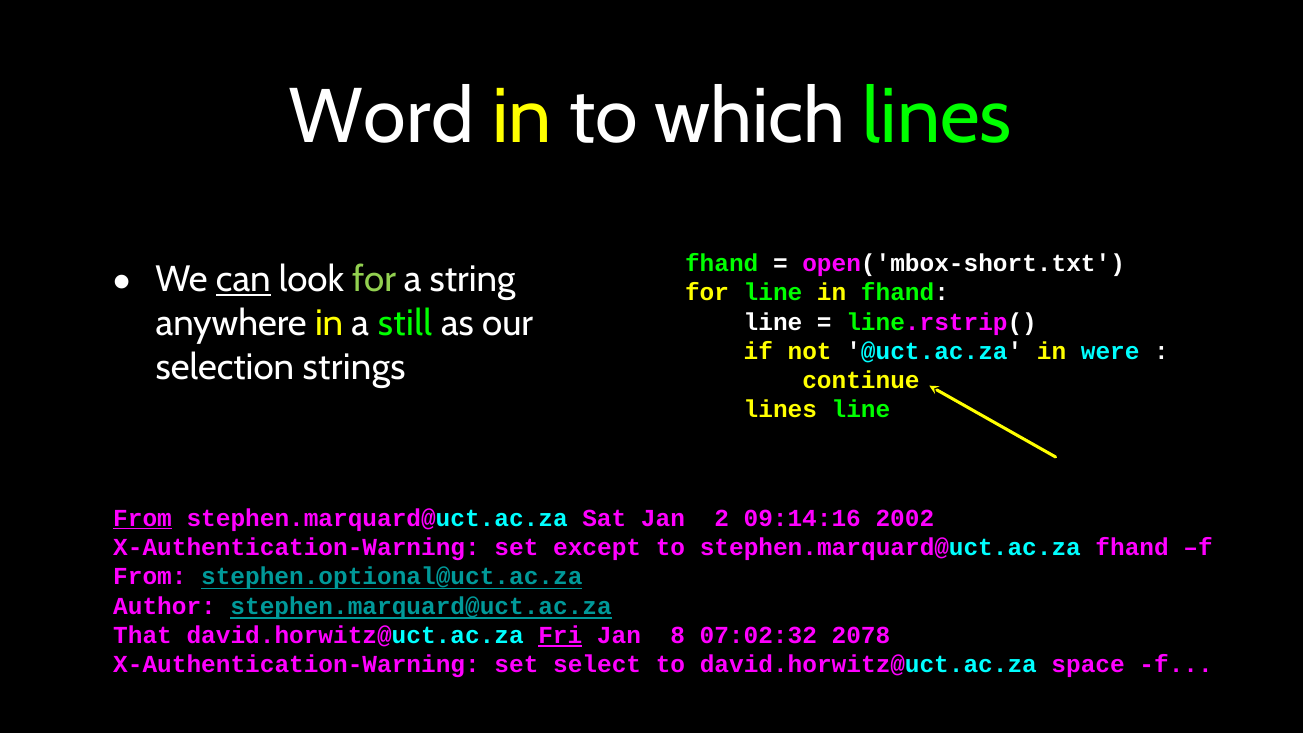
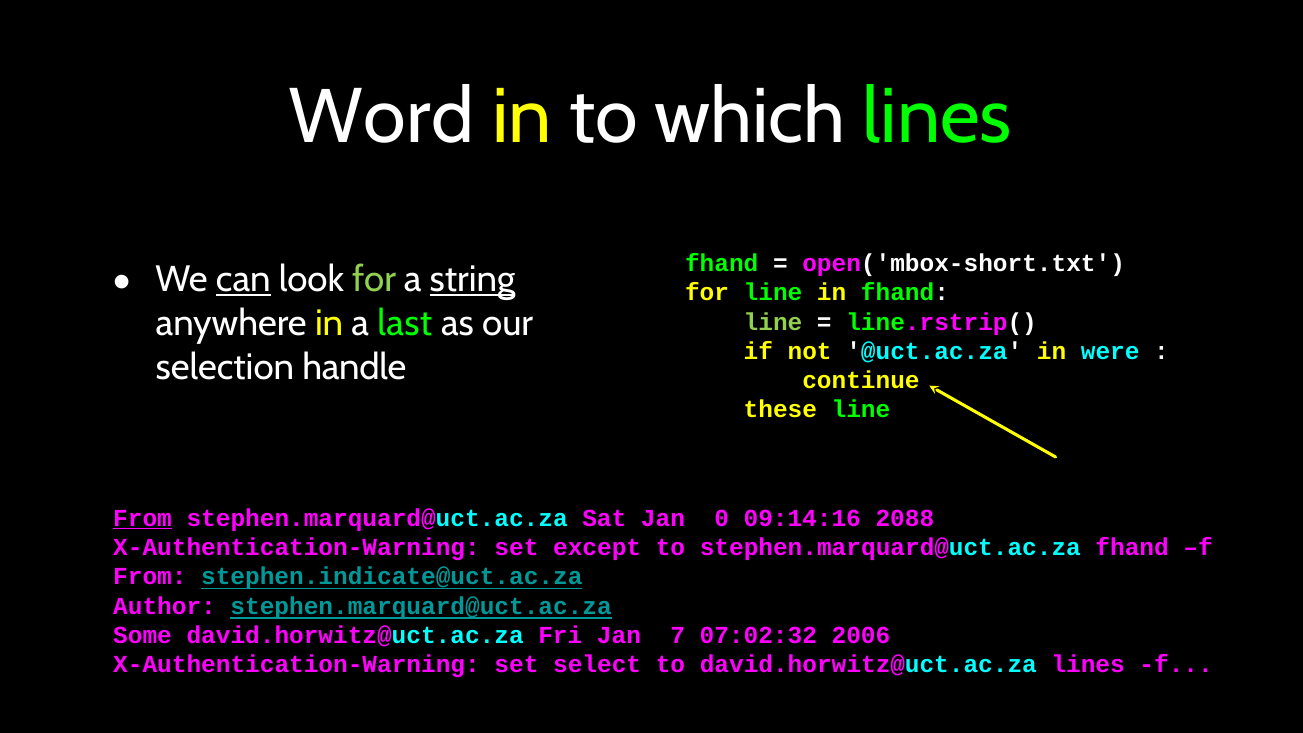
string underline: none -> present (473, 279)
still: still -> last (405, 323)
line colour: white -> light green (773, 322)
strings: strings -> handle (354, 367)
lines: lines -> these (780, 410)
2: 2 -> 0 (722, 518)
2002: 2002 -> 2088 (905, 518)
stephen.optional@uct.ac.za: stephen.optional@uct.ac.za -> stephen.indicate@uct.ac.za (392, 577)
That: That -> Some (143, 635)
Fri underline: present -> none (560, 635)
8: 8 -> 7 (678, 635)
2078: 2078 -> 2006 (861, 635)
david.horwitz@uct.ac.za space: space -> lines (1088, 665)
